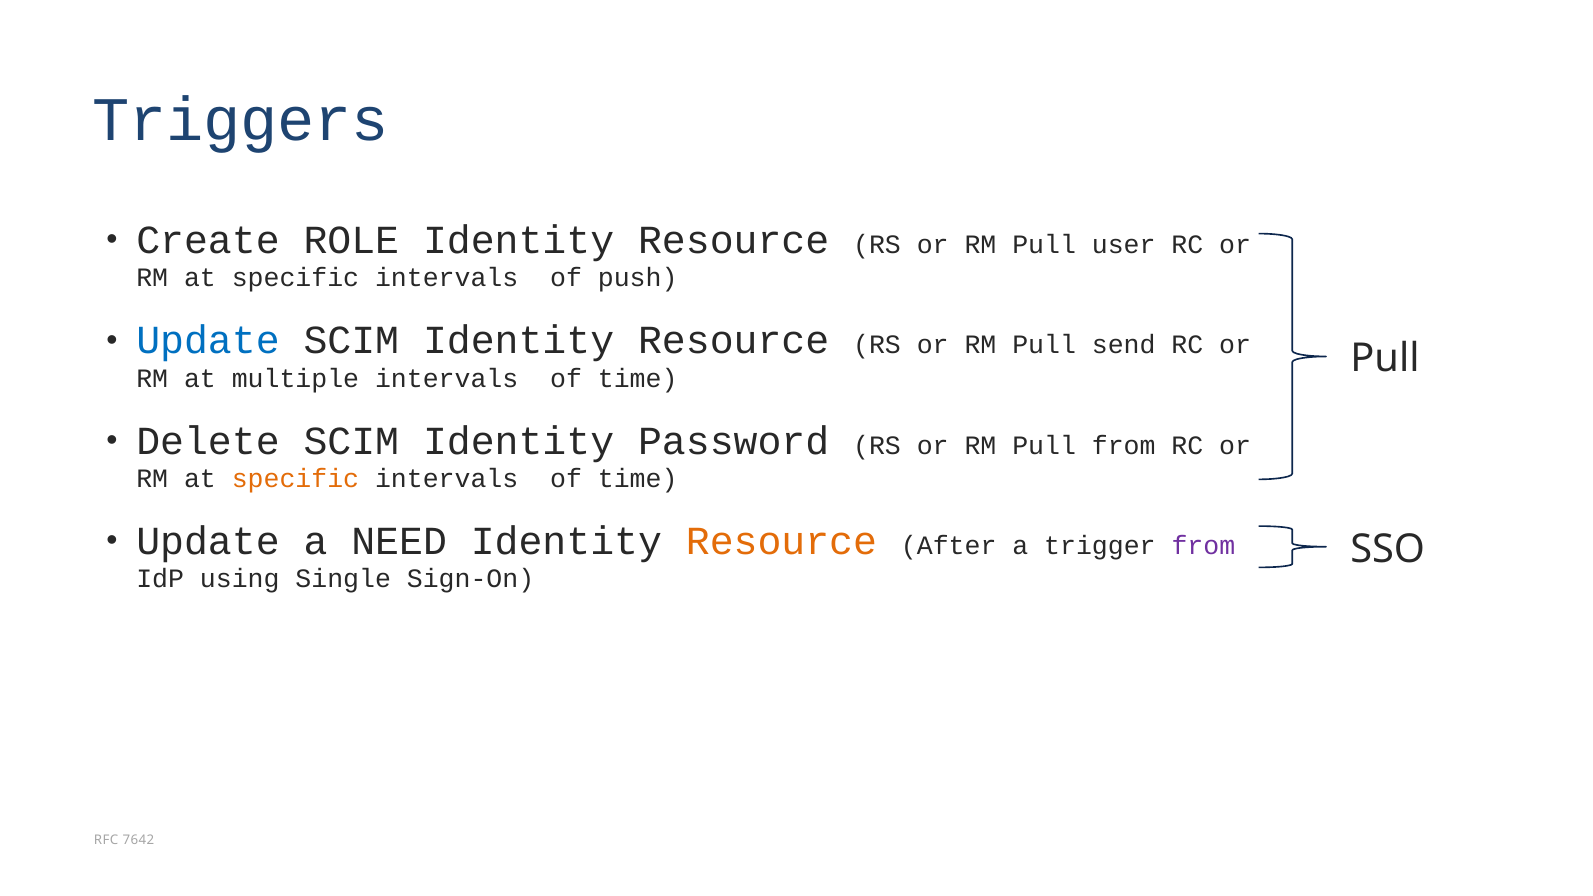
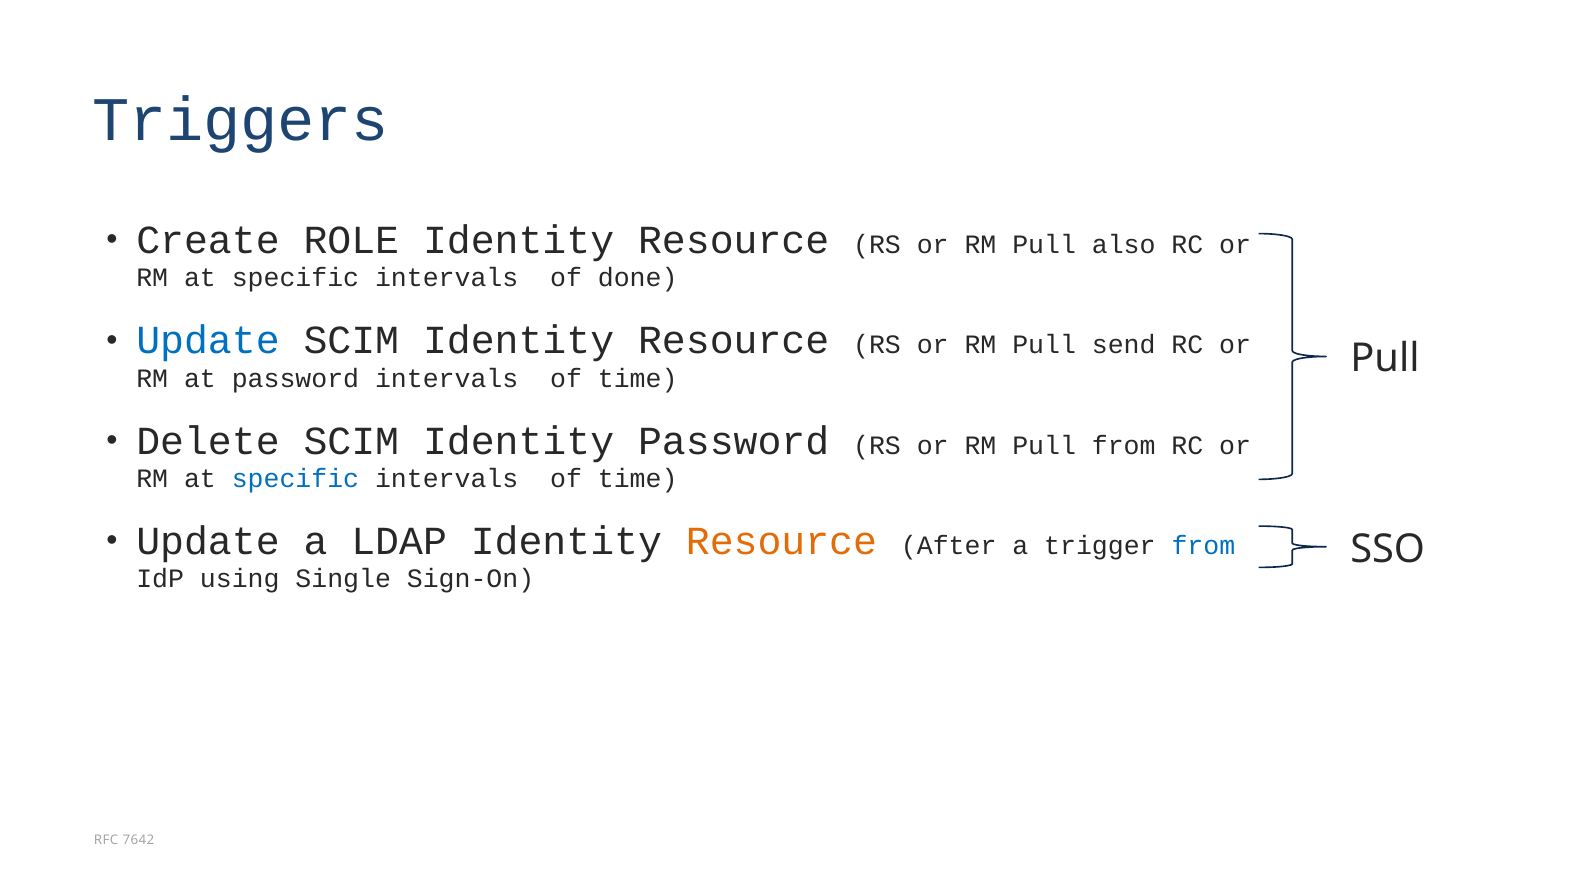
user: user -> also (1124, 245)
push: push -> done (638, 278)
at multiple: multiple -> password (295, 378)
specific colour: orange -> blue (295, 479)
NEED: NEED -> LDAP (399, 541)
from colour: purple -> blue (1203, 546)
